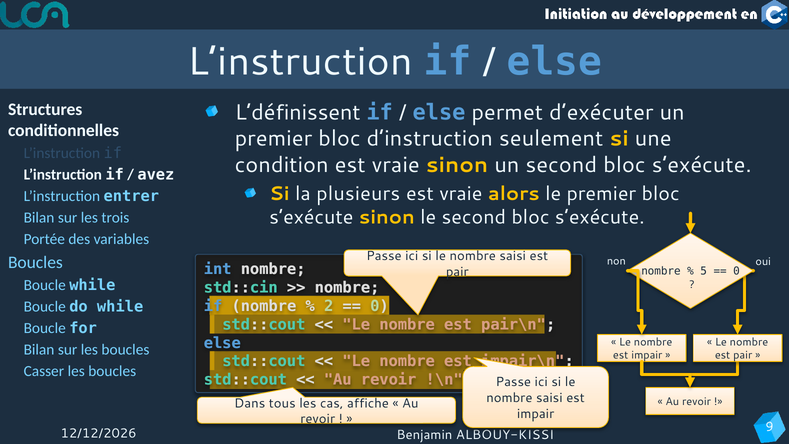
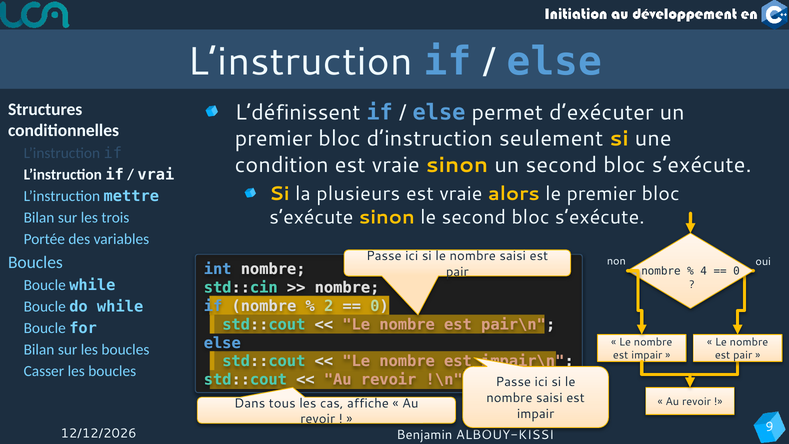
avez: avez -> vrai (156, 175)
entrer: entrer -> mettre (131, 196)
5: 5 -> 4 (704, 271)
